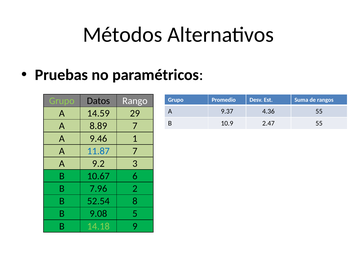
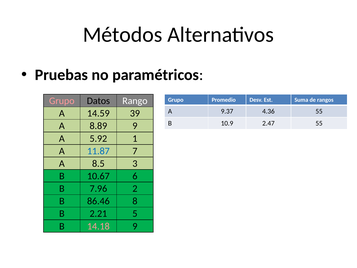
Grupo colour: light green -> pink (62, 101)
29: 29 -> 39 (135, 113)
8.89 7: 7 -> 9 (135, 126)
9.46: 9.46 -> 5.92 (98, 138)
9.2: 9.2 -> 8.5 (98, 163)
52.54: 52.54 -> 86.46 (98, 201)
9.08: 9.08 -> 2.21 (98, 214)
14.18 colour: light green -> pink (98, 226)
